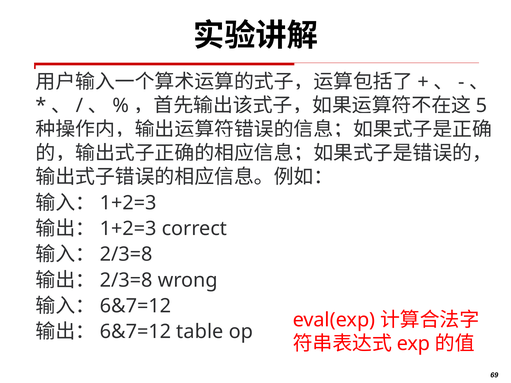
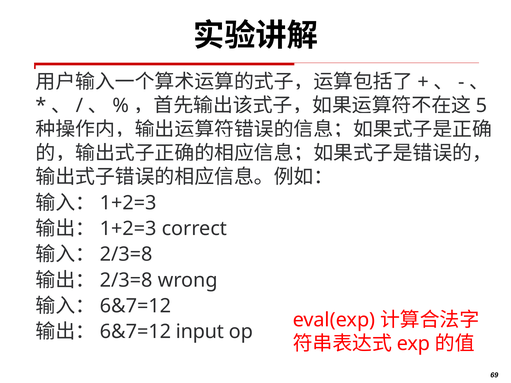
table: table -> input (200, 332)
